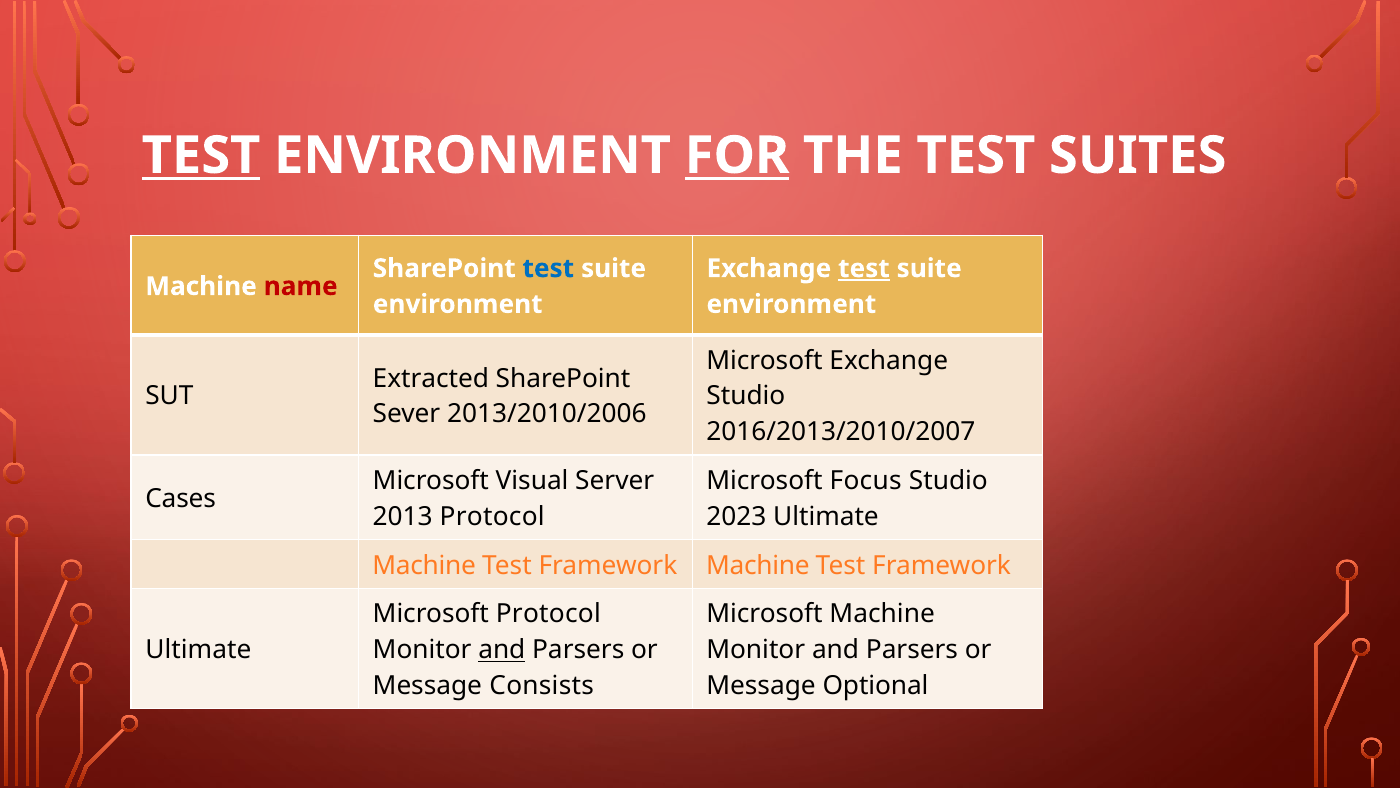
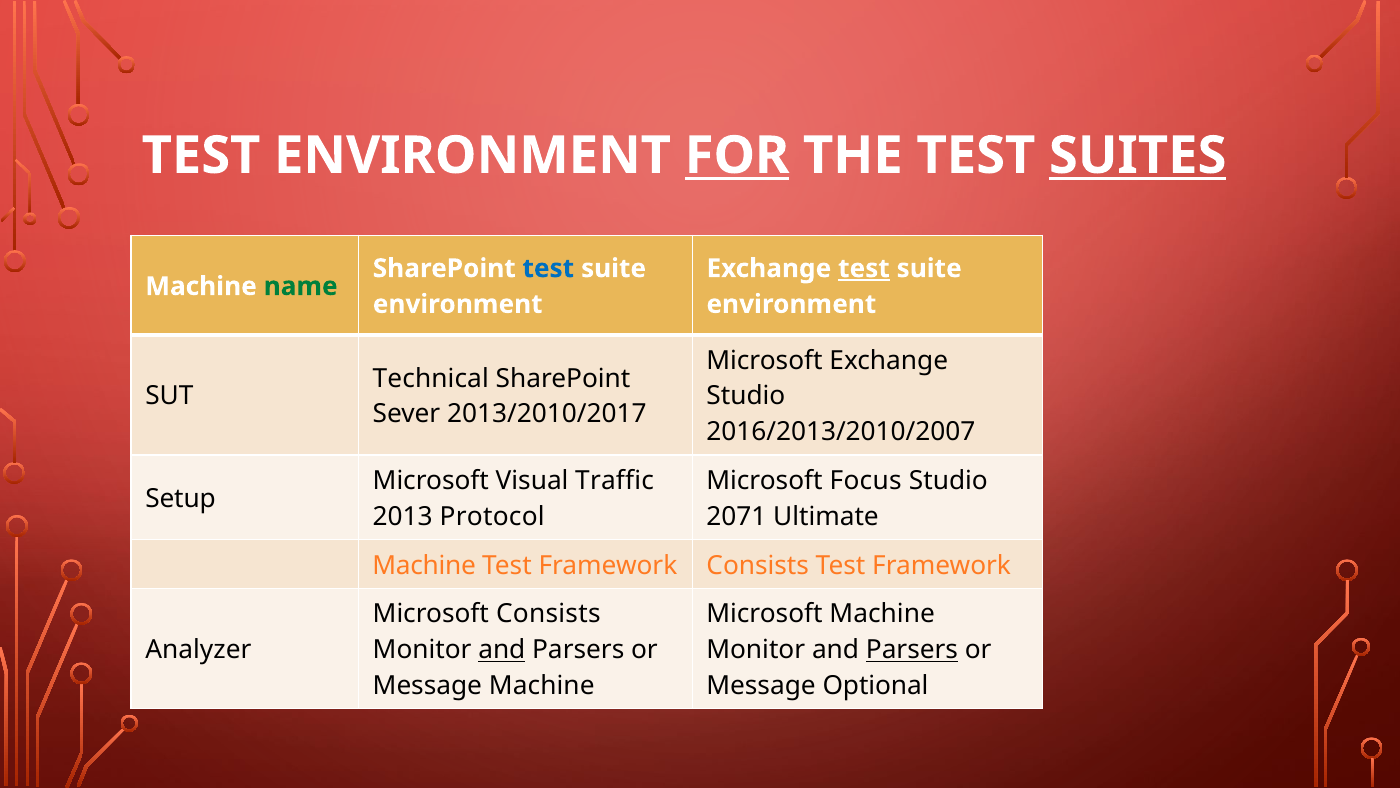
TEST underline: present -> none (201, 156)
SUITES underline: none -> present (1138, 156)
name colour: red -> green (301, 286)
Extracted: Extracted -> Technical (431, 378)
2013/2010/2006: 2013/2010/2006 -> 2013/2010/2017 (547, 414)
Server: Server -> Traffic (615, 481)
Cases: Cases -> Setup (181, 498)
2023: 2023 -> 2071 (736, 516)
Framework Machine: Machine -> Consists (758, 565)
Microsoft Protocol: Protocol -> Consists (548, 614)
Ultimate: Ultimate -> Analyzer (198, 650)
Parsers underline: none -> present (912, 650)
Message Consists: Consists -> Machine (542, 685)
